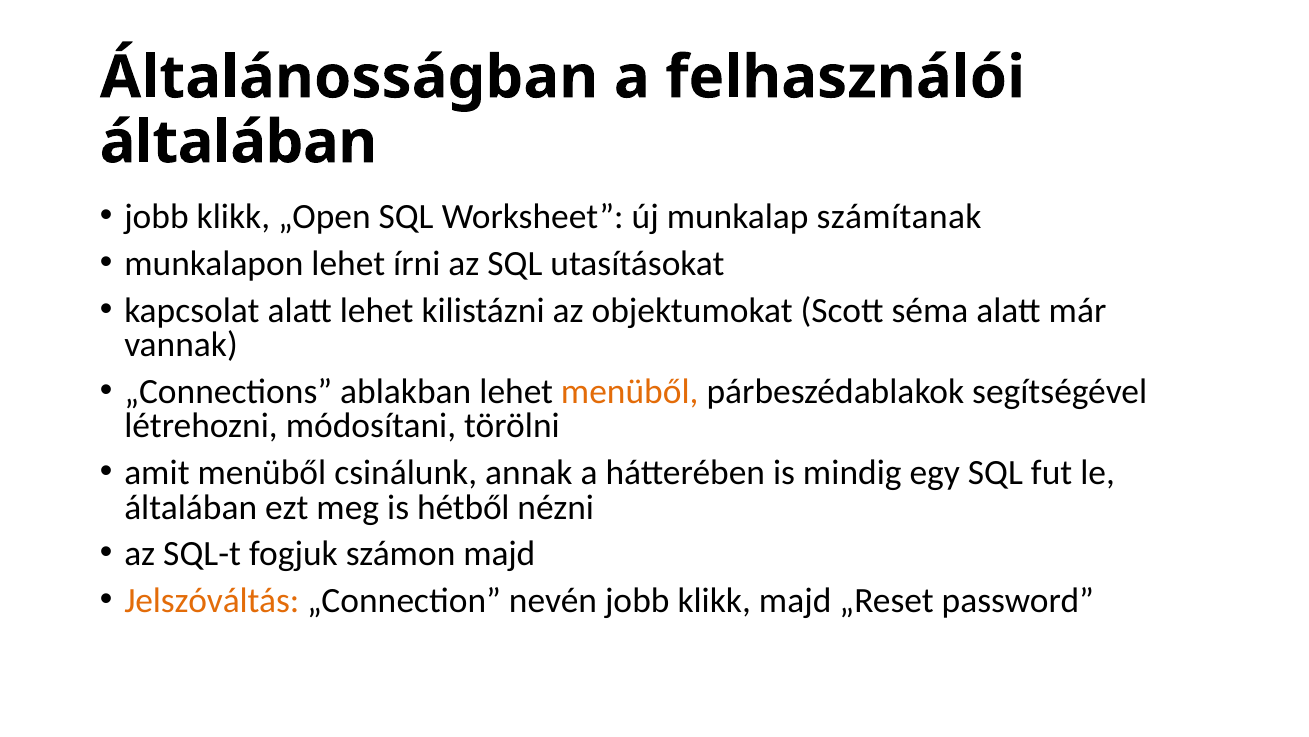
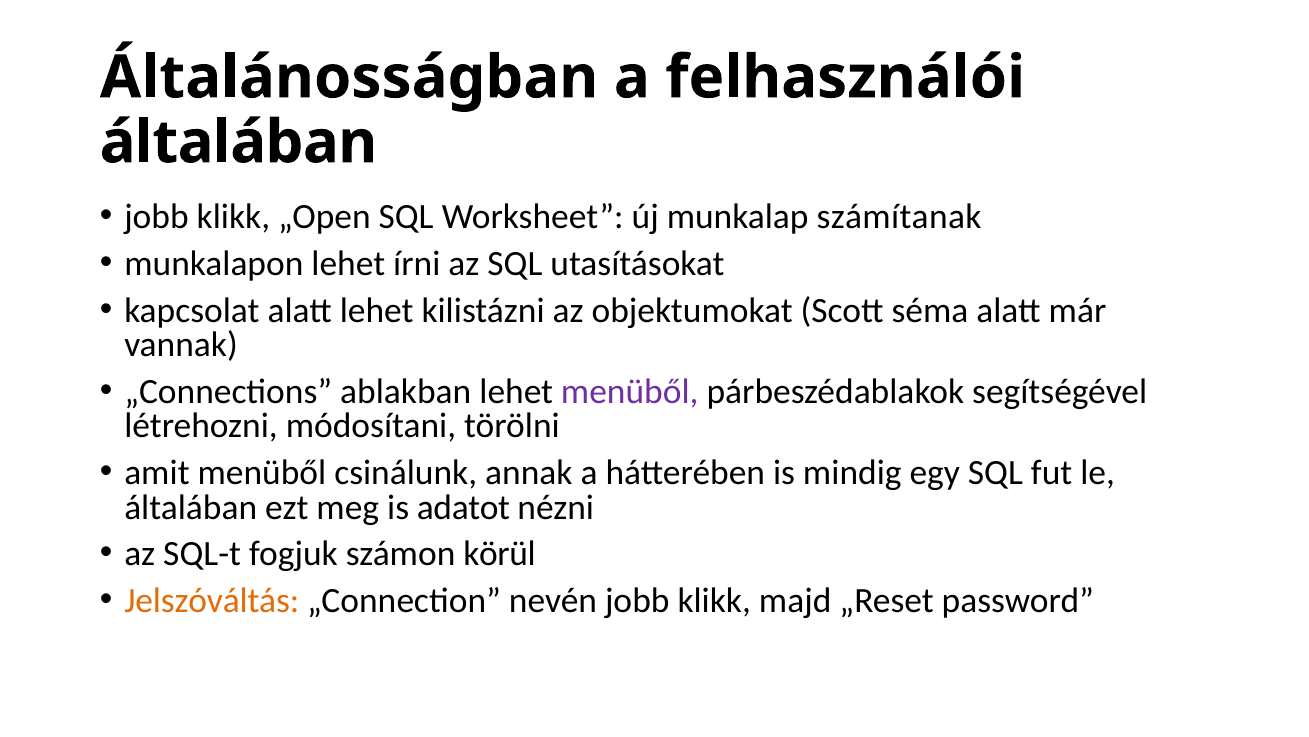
menüből colour: orange -> purple (630, 391)
hétből: hétből -> adatot (463, 507)
számon majd: majd -> körül (499, 554)
